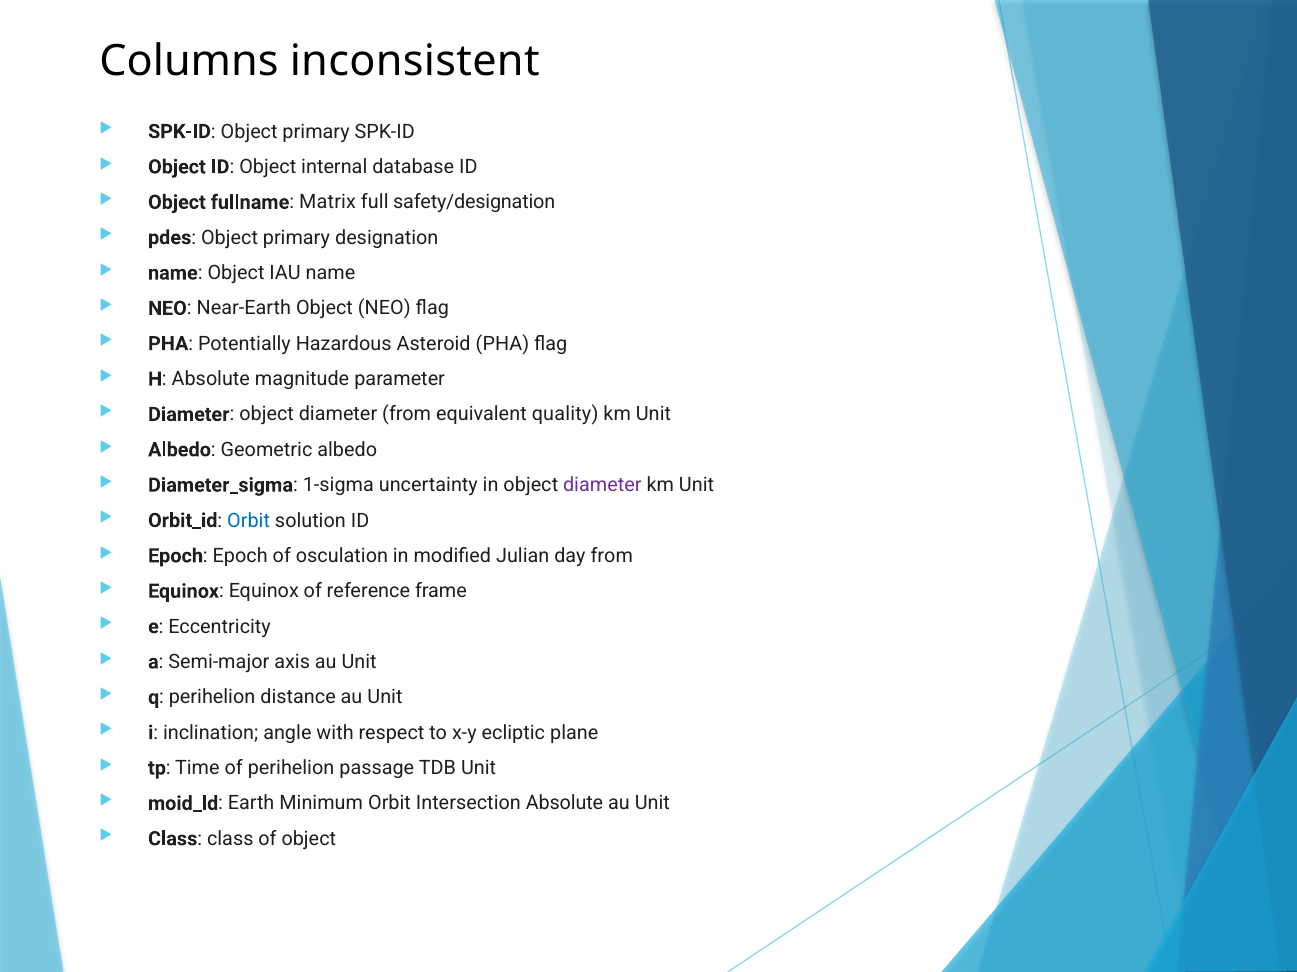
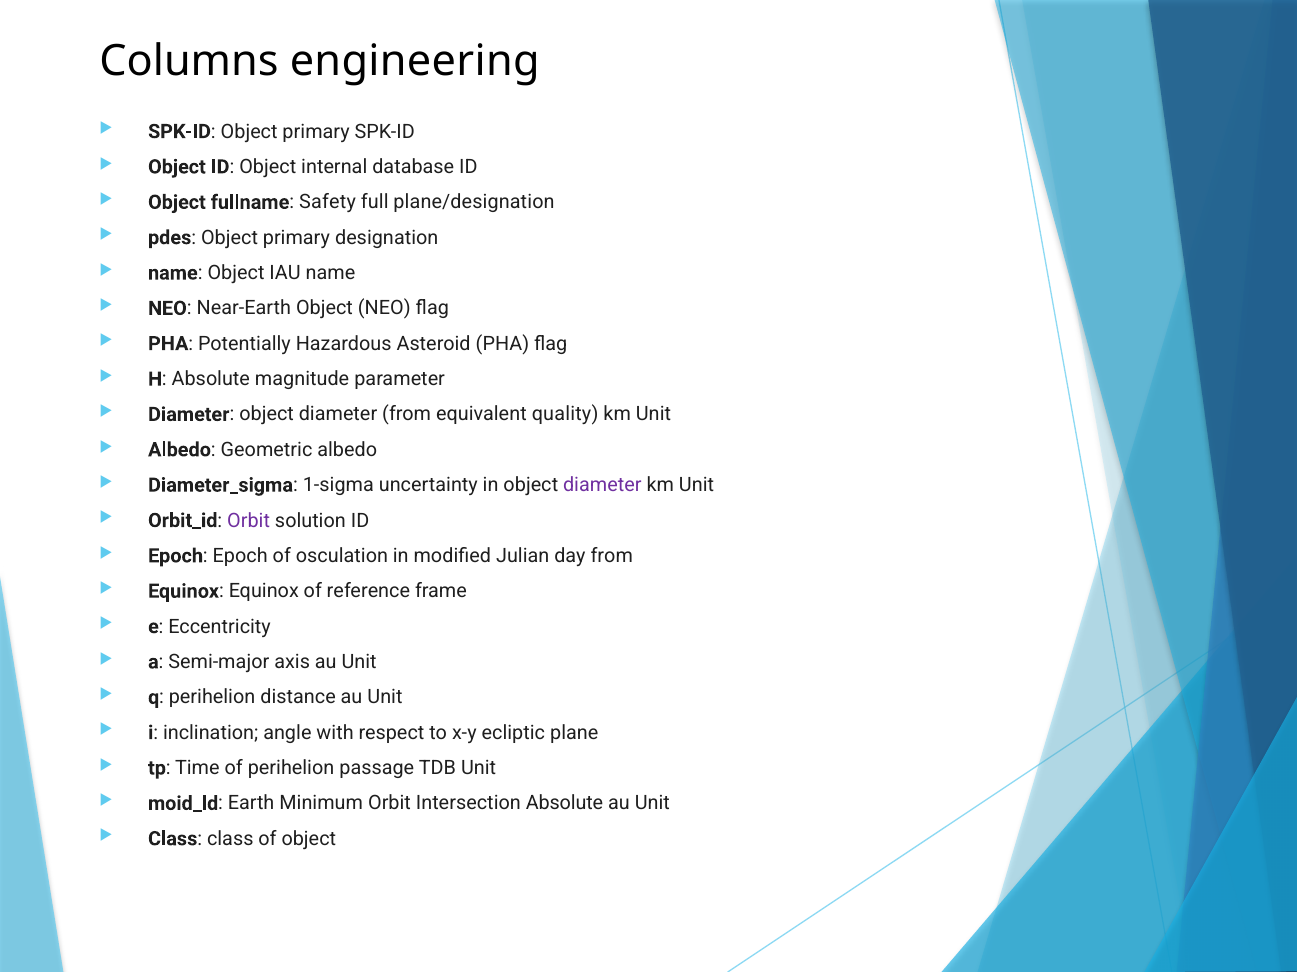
inconsistent: inconsistent -> engineering (415, 62)
Matrix: Matrix -> Safety (328, 202)
safety/designation: safety/designation -> plane/designation (474, 202)
Orbit colour: blue -> purple (249, 521)
